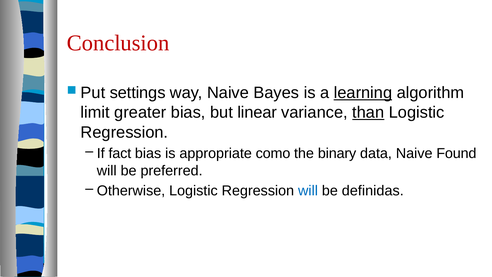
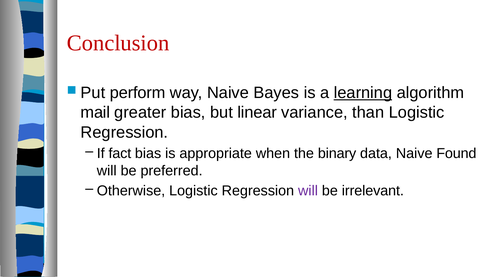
settings: settings -> perform (138, 93)
limit: limit -> mail (95, 112)
than underline: present -> none (368, 112)
como: como -> when (273, 153)
will colour: blue -> purple (308, 191)
definidas: definidas -> irrelevant (373, 191)
